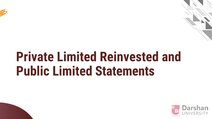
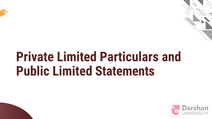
Reinvested: Reinvested -> Particulars (129, 57)
